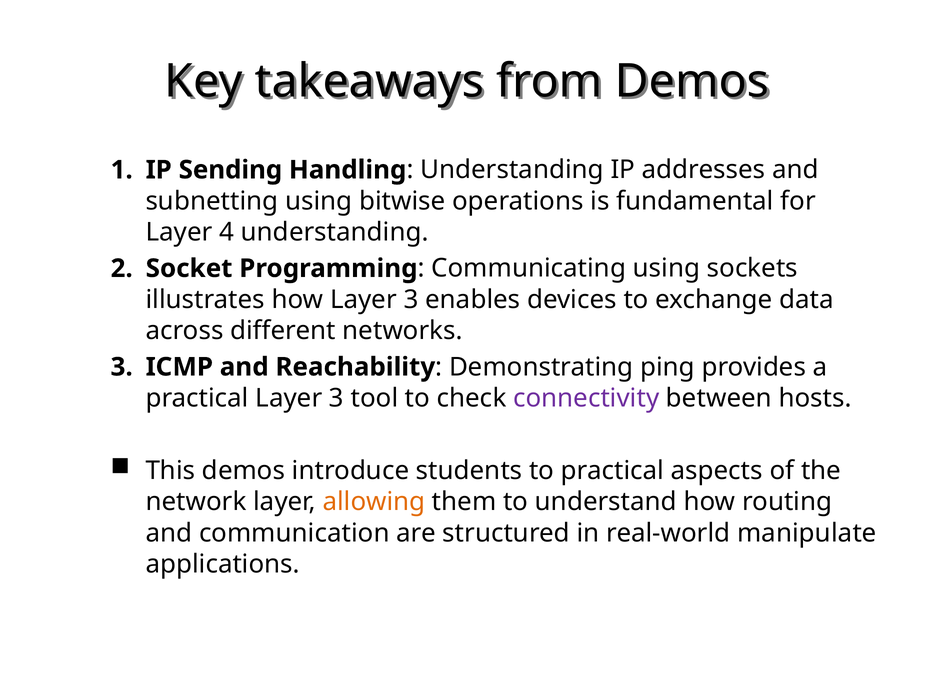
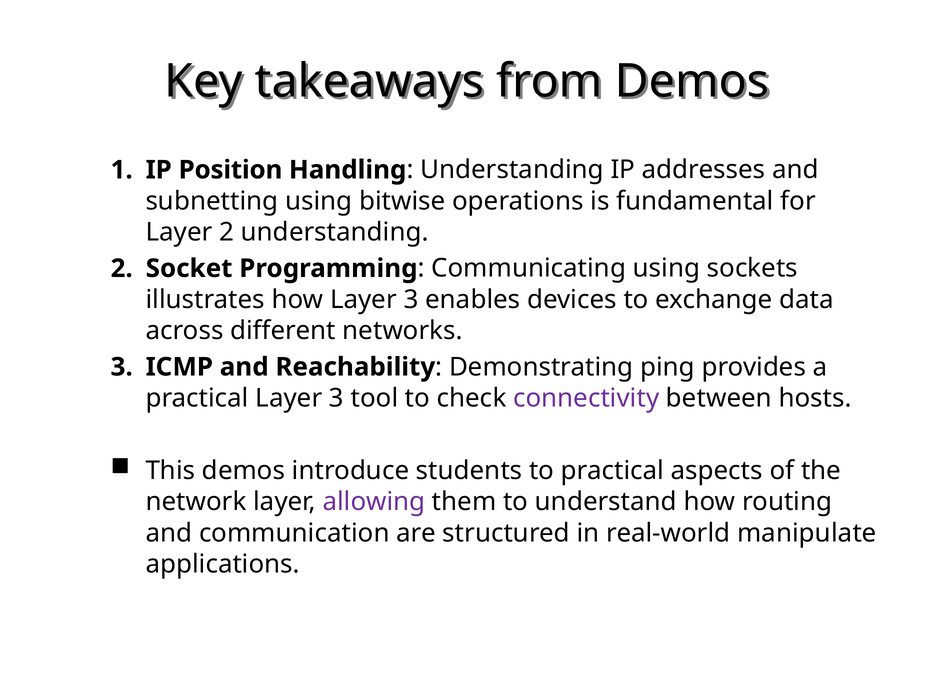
Sending: Sending -> Position (230, 170)
Layer 4: 4 -> 2 (227, 232)
allowing colour: orange -> purple (374, 502)
